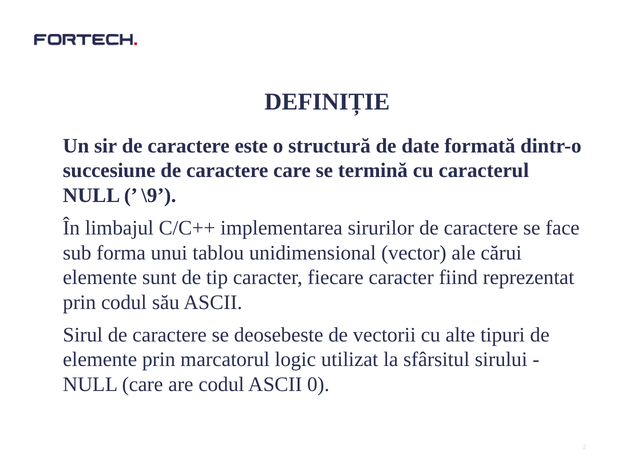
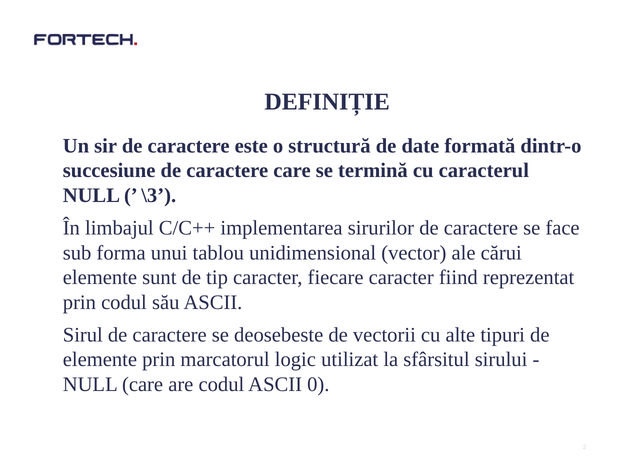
\9: \9 -> \3 (159, 195)
